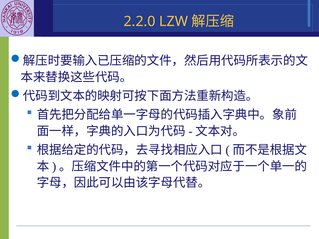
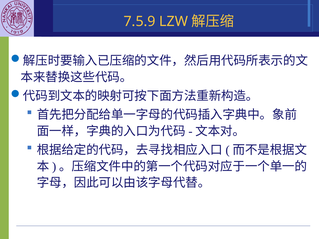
2.2.0: 2.2.0 -> 7.5.9 (140, 21)
